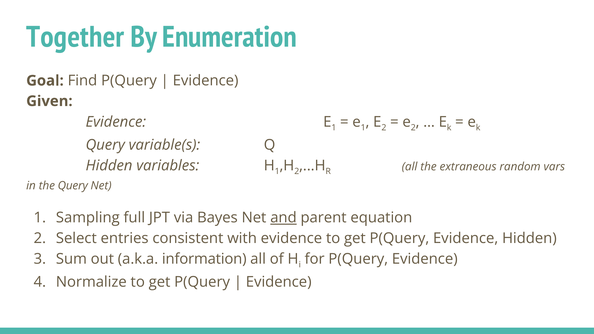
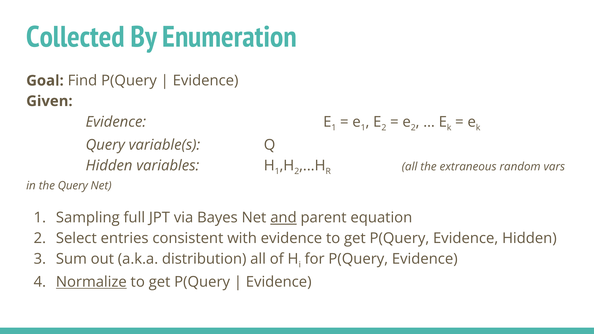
Together: Together -> Collected (75, 37)
information: information -> distribution (204, 259)
Normalize underline: none -> present (91, 282)
